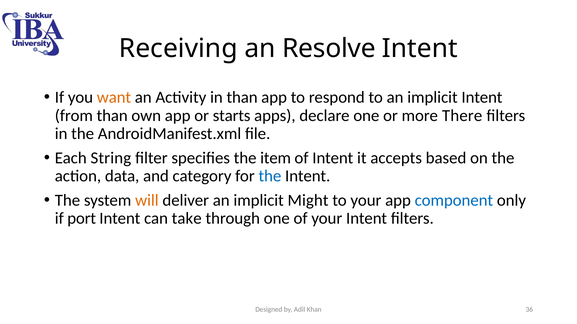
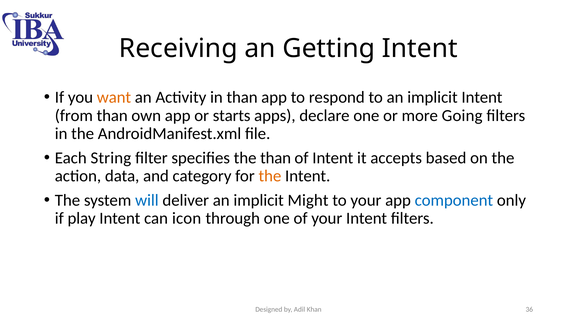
Resolve: Resolve -> Getting (329, 48)
There: There -> Going (462, 116)
the item: item -> than (276, 158)
the colour: blue -> orange (270, 176)
will colour: orange -> blue (147, 200)
port: port -> play (82, 219)
take: take -> icon (187, 219)
